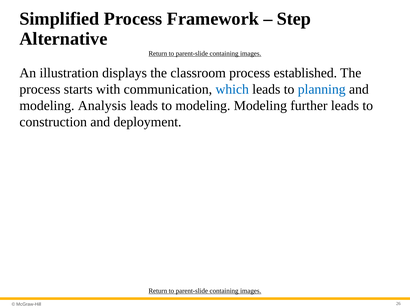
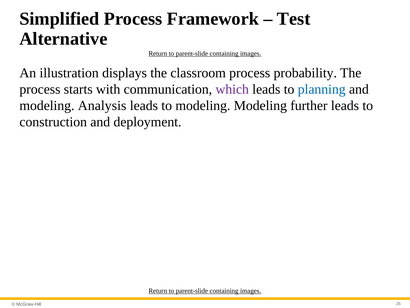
Step: Step -> Test (294, 19)
established: established -> probability (305, 73)
which colour: blue -> purple (232, 89)
